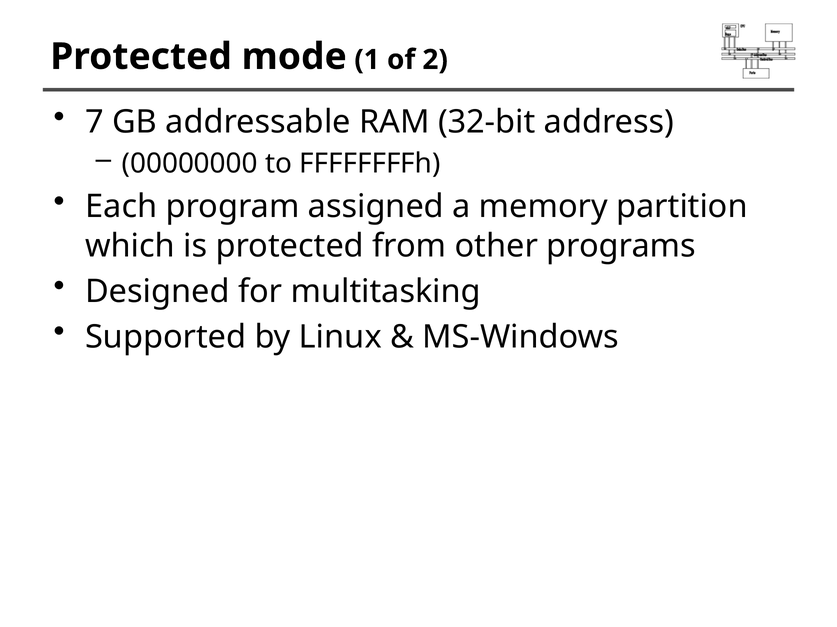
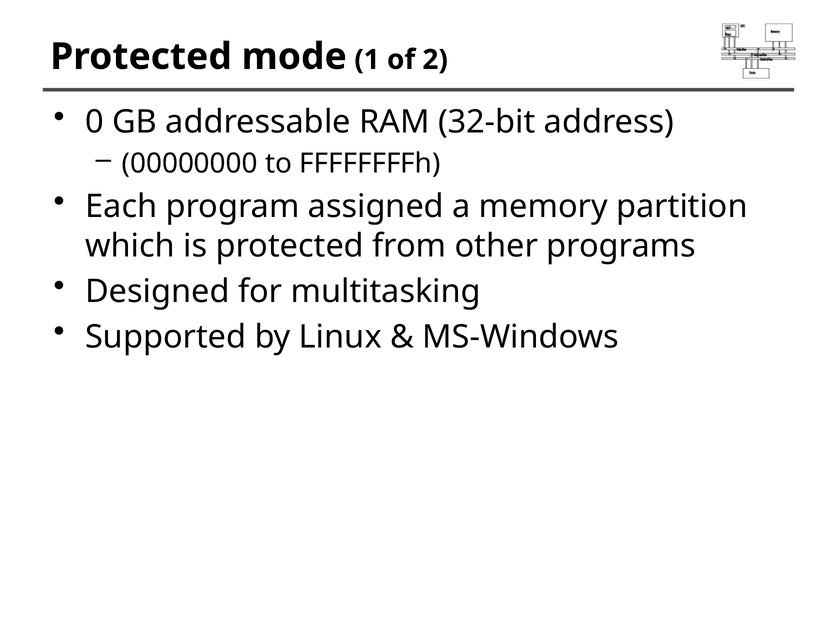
7: 7 -> 0 (95, 122)
